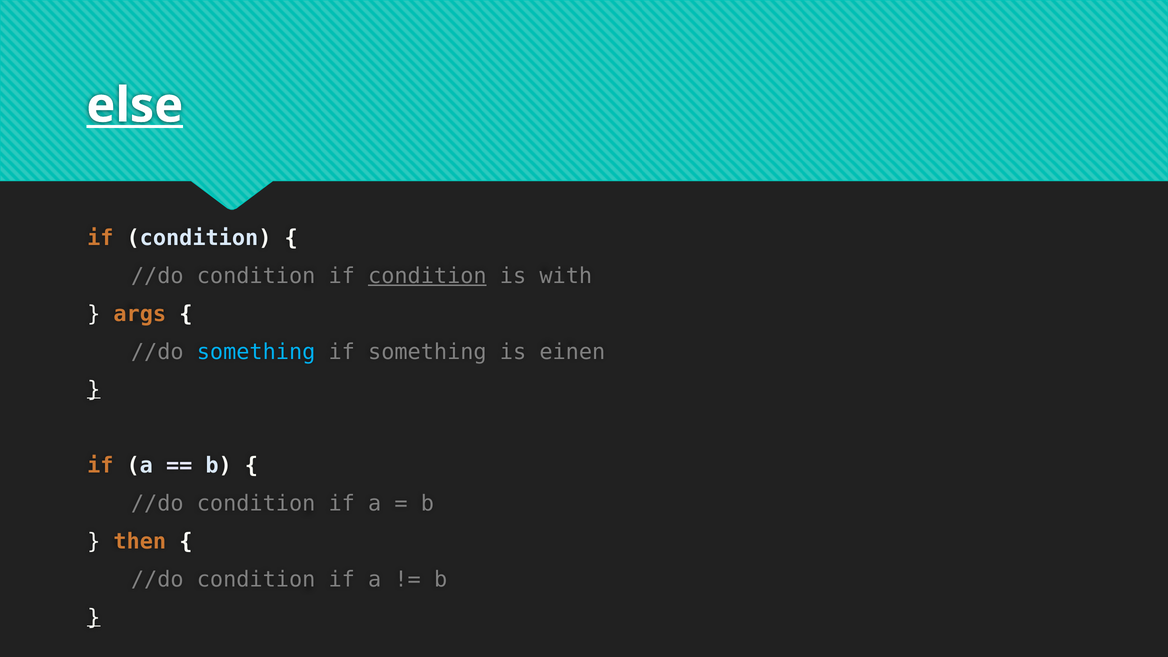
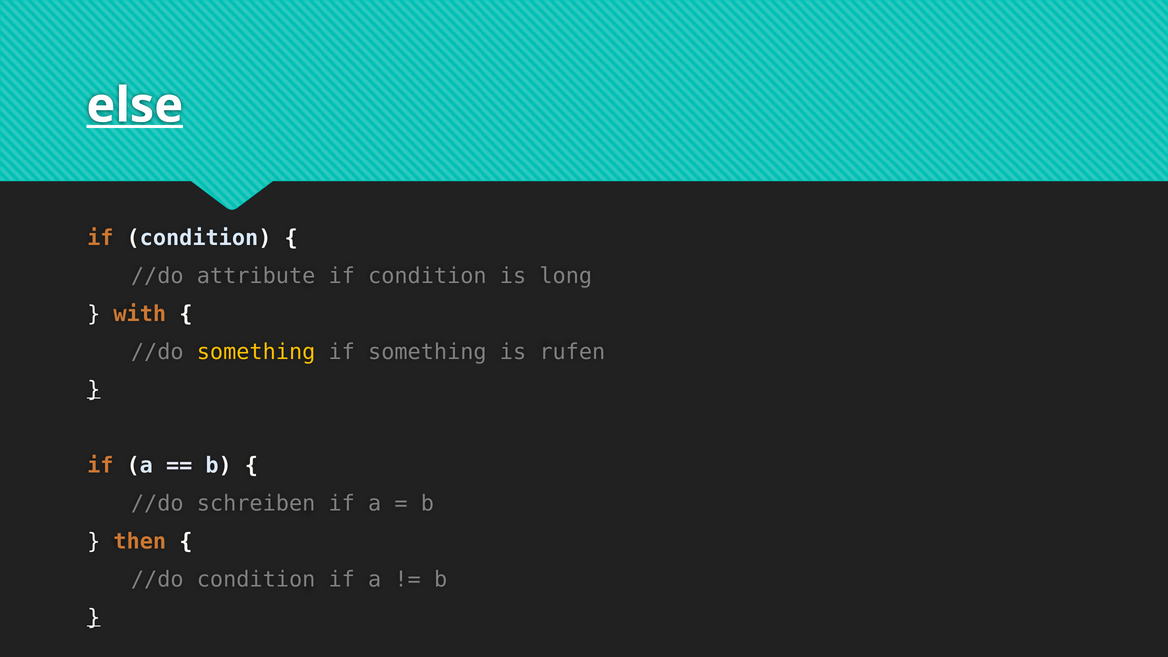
condition: condition -> attribute (256, 276)
condition underline: present -> none (427, 276)
with: with -> long (566, 276)
args: args -> with (140, 314)
something colour: light blue -> yellow (256, 352)
einen: einen -> rufen (572, 352)
condition: condition -> schreiben (256, 504)
